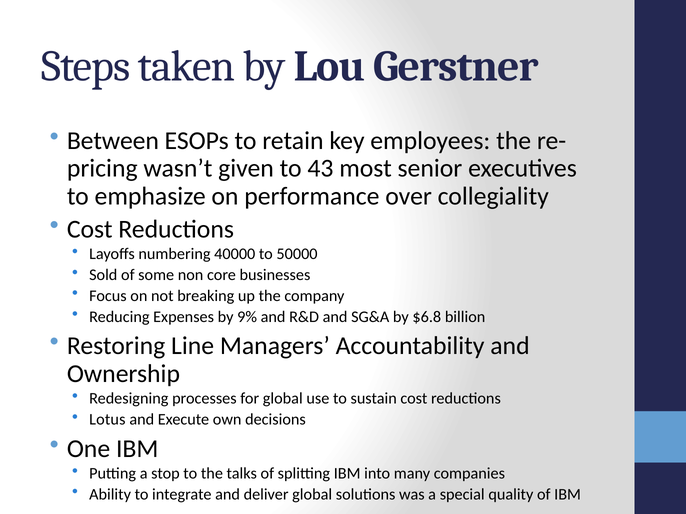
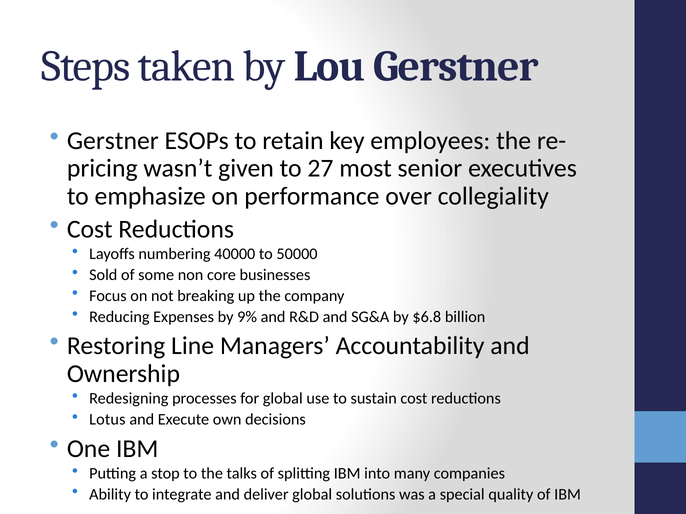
Between: Between -> Gerstner (113, 141)
43: 43 -> 27 (320, 169)
